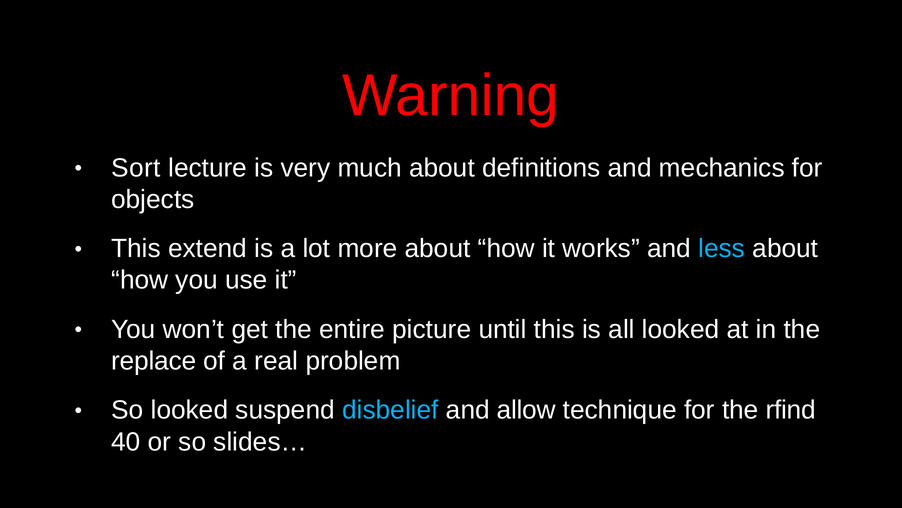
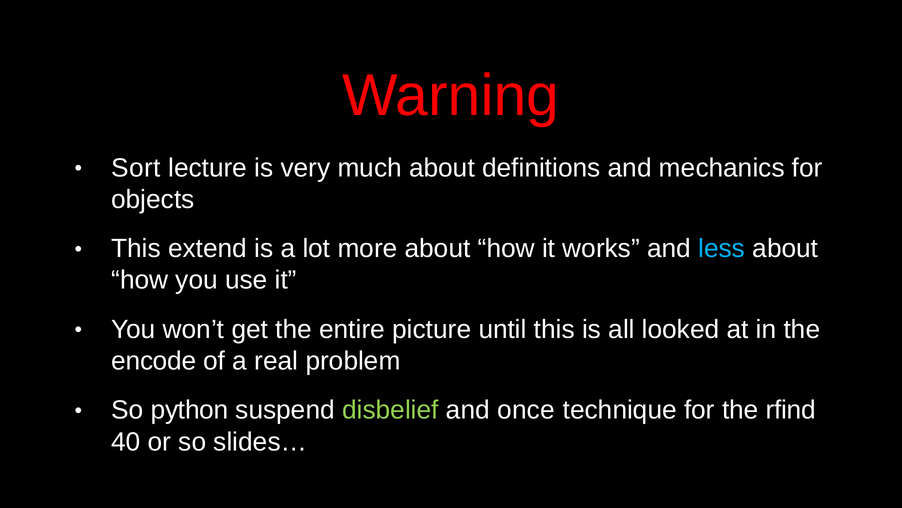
replace: replace -> encode (154, 361)
So looked: looked -> python (190, 410)
disbelief colour: light blue -> light green (390, 410)
allow: allow -> once (526, 410)
